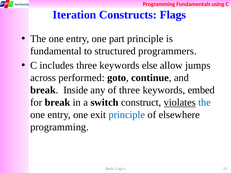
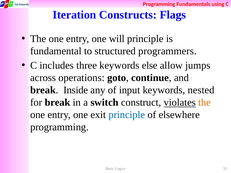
part: part -> will (117, 39)
performed: performed -> operations (81, 78)
of three: three -> input (130, 90)
embed: embed -> nested (201, 90)
the colour: blue -> orange (205, 103)
